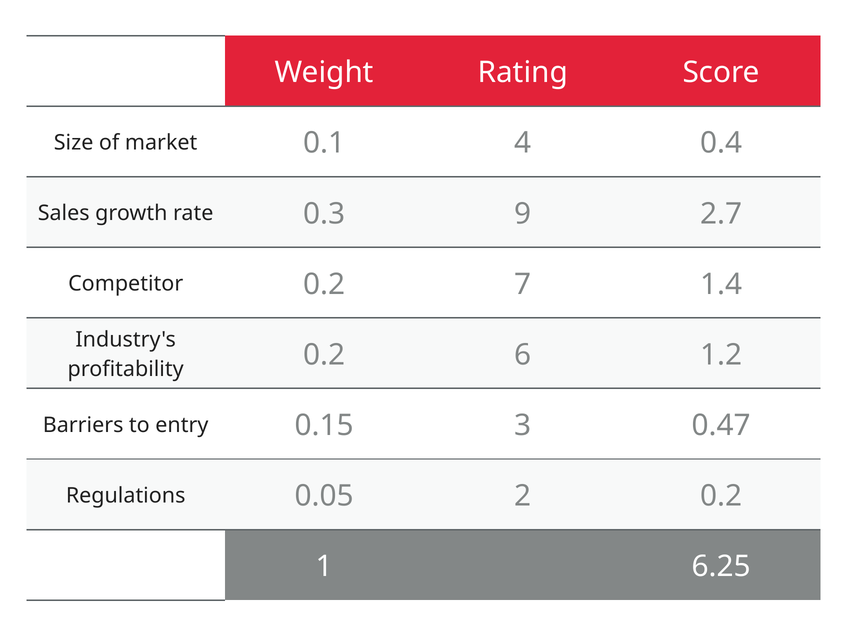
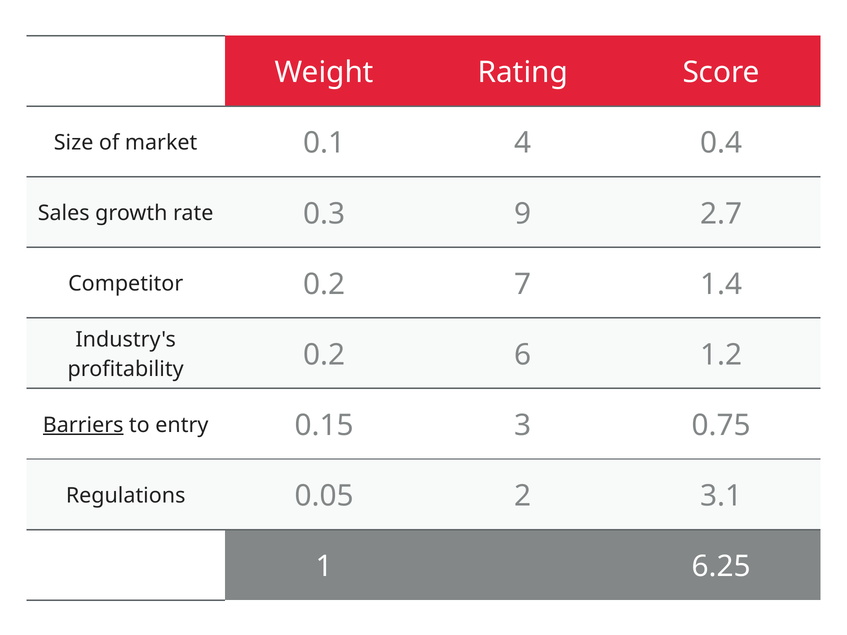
Barriers underline: none -> present (83, 425)
0.47: 0.47 -> 0.75 (721, 426)
2 0.2: 0.2 -> 3.1 (721, 496)
